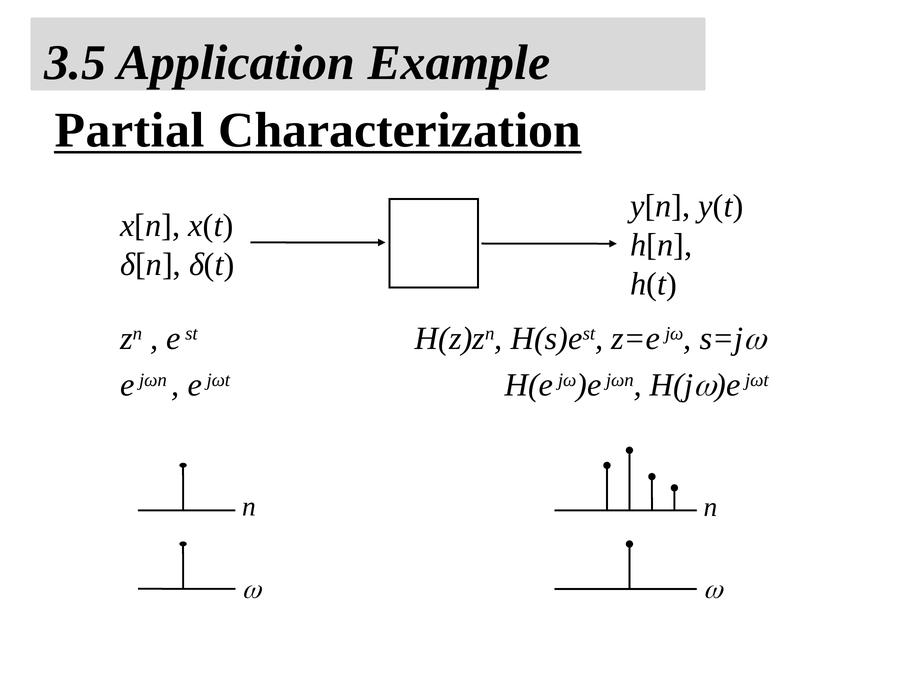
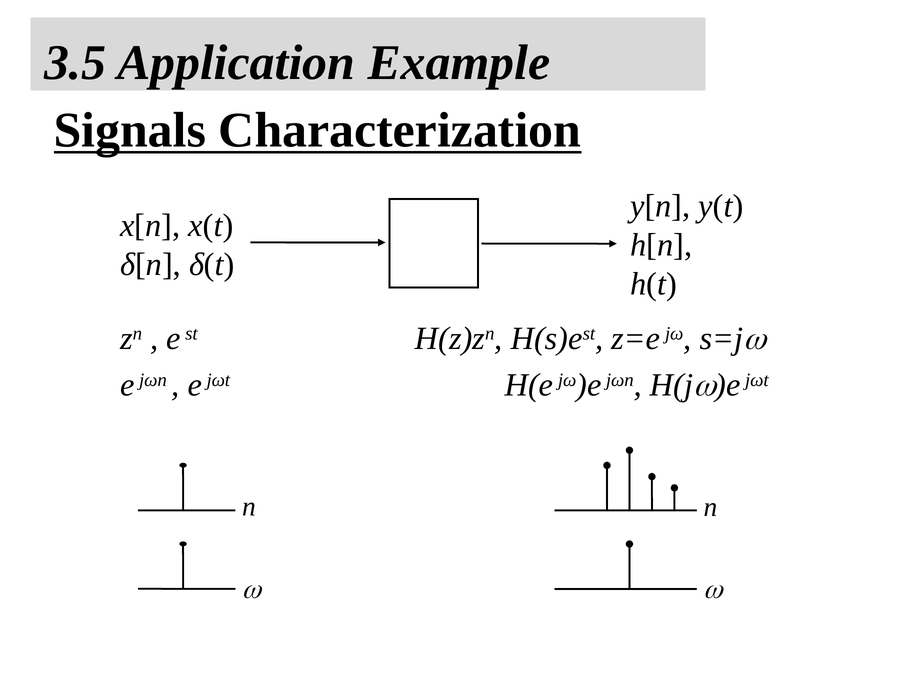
Partial: Partial -> Signals (130, 130)
